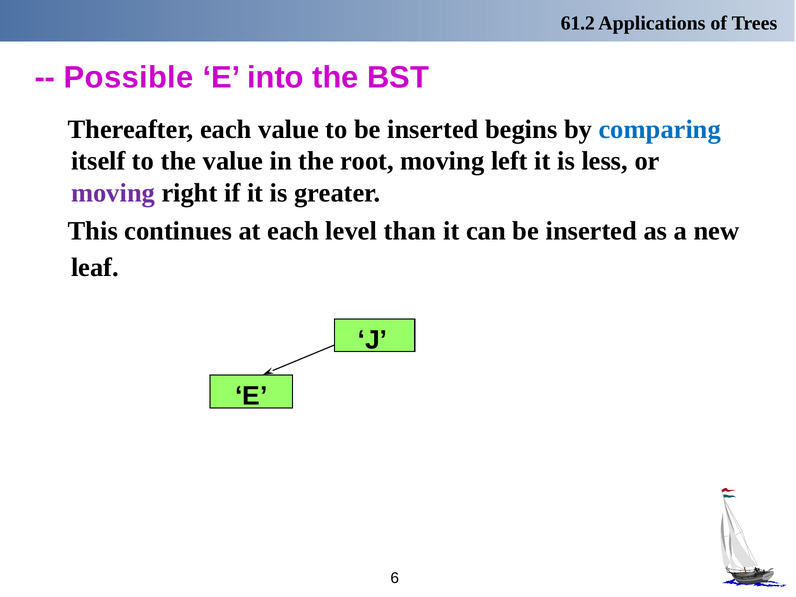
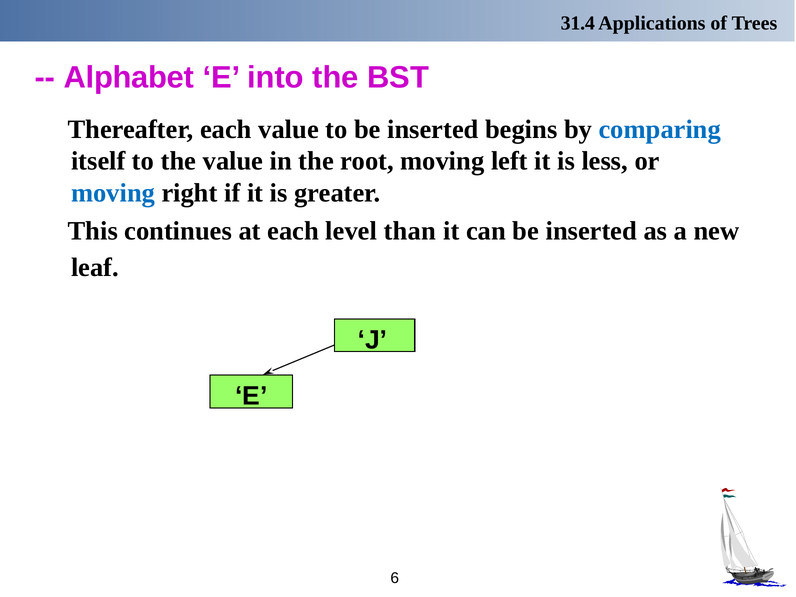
61.2: 61.2 -> 31.4 (578, 23)
Possible: Possible -> Alphabet (129, 78)
moving colour: purple -> blue (113, 193)
